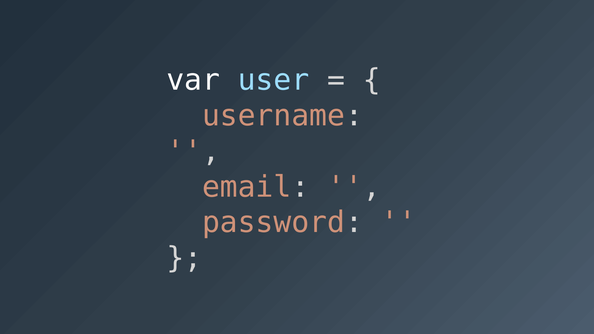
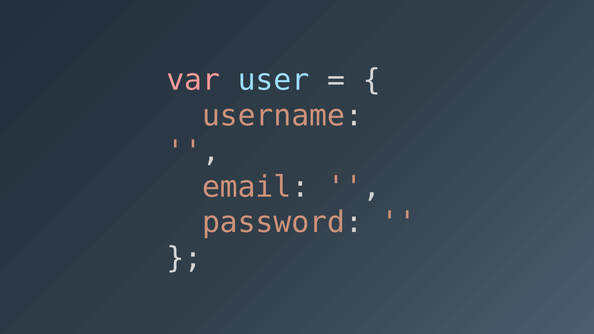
var colour: white -> pink (193, 80)
